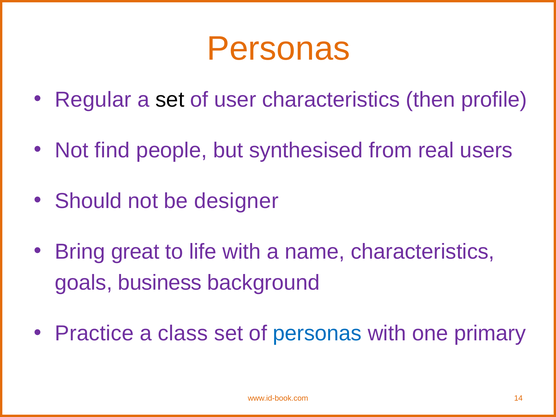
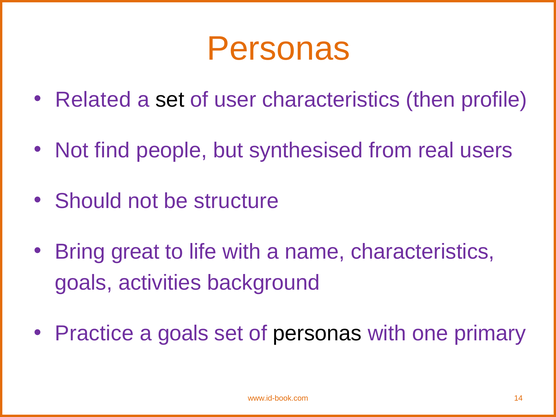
Regular: Regular -> Related (93, 100)
designer: designer -> structure (236, 201)
business: business -> activities (160, 283)
a class: class -> goals (183, 333)
personas colour: blue -> black (317, 333)
